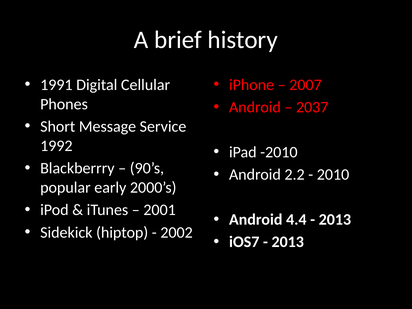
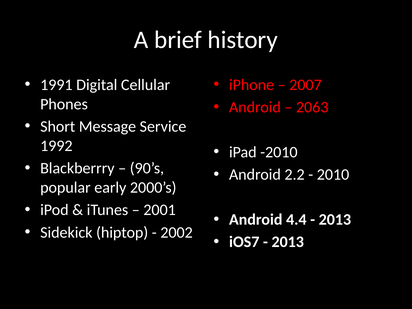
2037: 2037 -> 2063 (312, 107)
